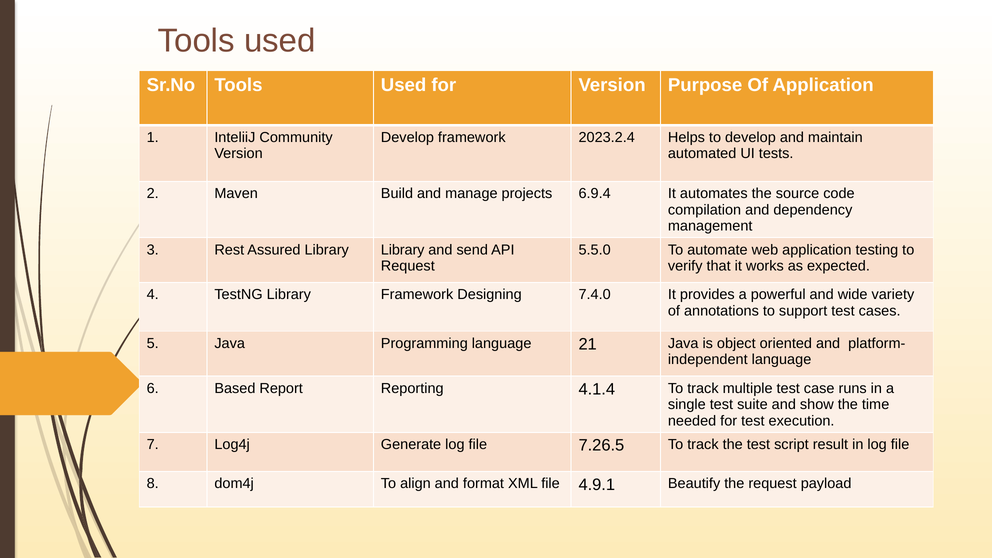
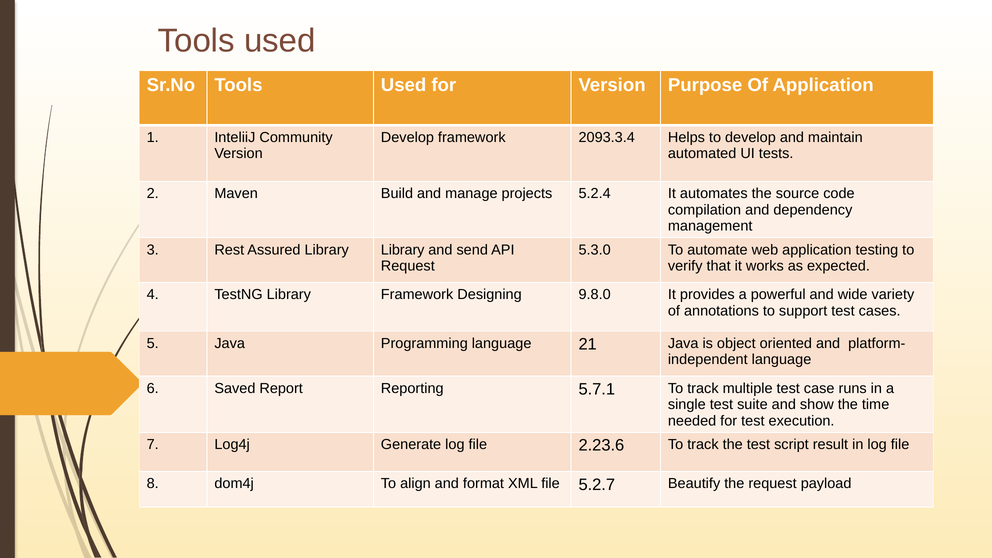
2023.2.4: 2023.2.4 -> 2093.3.4 (607, 137)
6.9.4: 6.9.4 -> 5.2.4 (595, 194)
5.5.0: 5.5.0 -> 5.3.0 (595, 250)
7.4.0: 7.4.0 -> 9.8.0 (595, 295)
Based: Based -> Saved (235, 388)
4.1.4: 4.1.4 -> 5.7.1 (597, 389)
7.26.5: 7.26.5 -> 2.23.6 (601, 446)
4.9.1: 4.9.1 -> 5.2.7 (597, 485)
